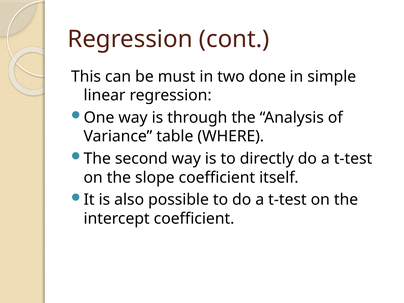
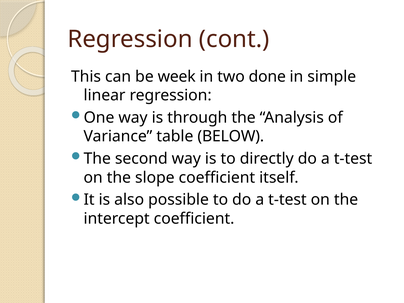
must: must -> week (177, 76)
WHERE: WHERE -> BELOW (231, 136)
